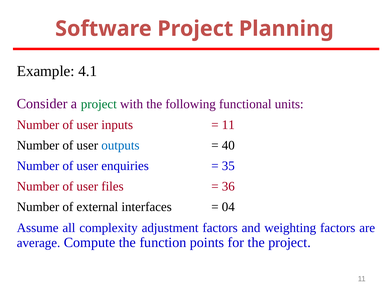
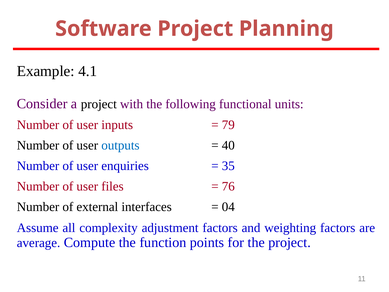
project colour: green -> black (99, 104)
11: 11 -> 79 (228, 125)
36: 36 -> 76 (228, 186)
